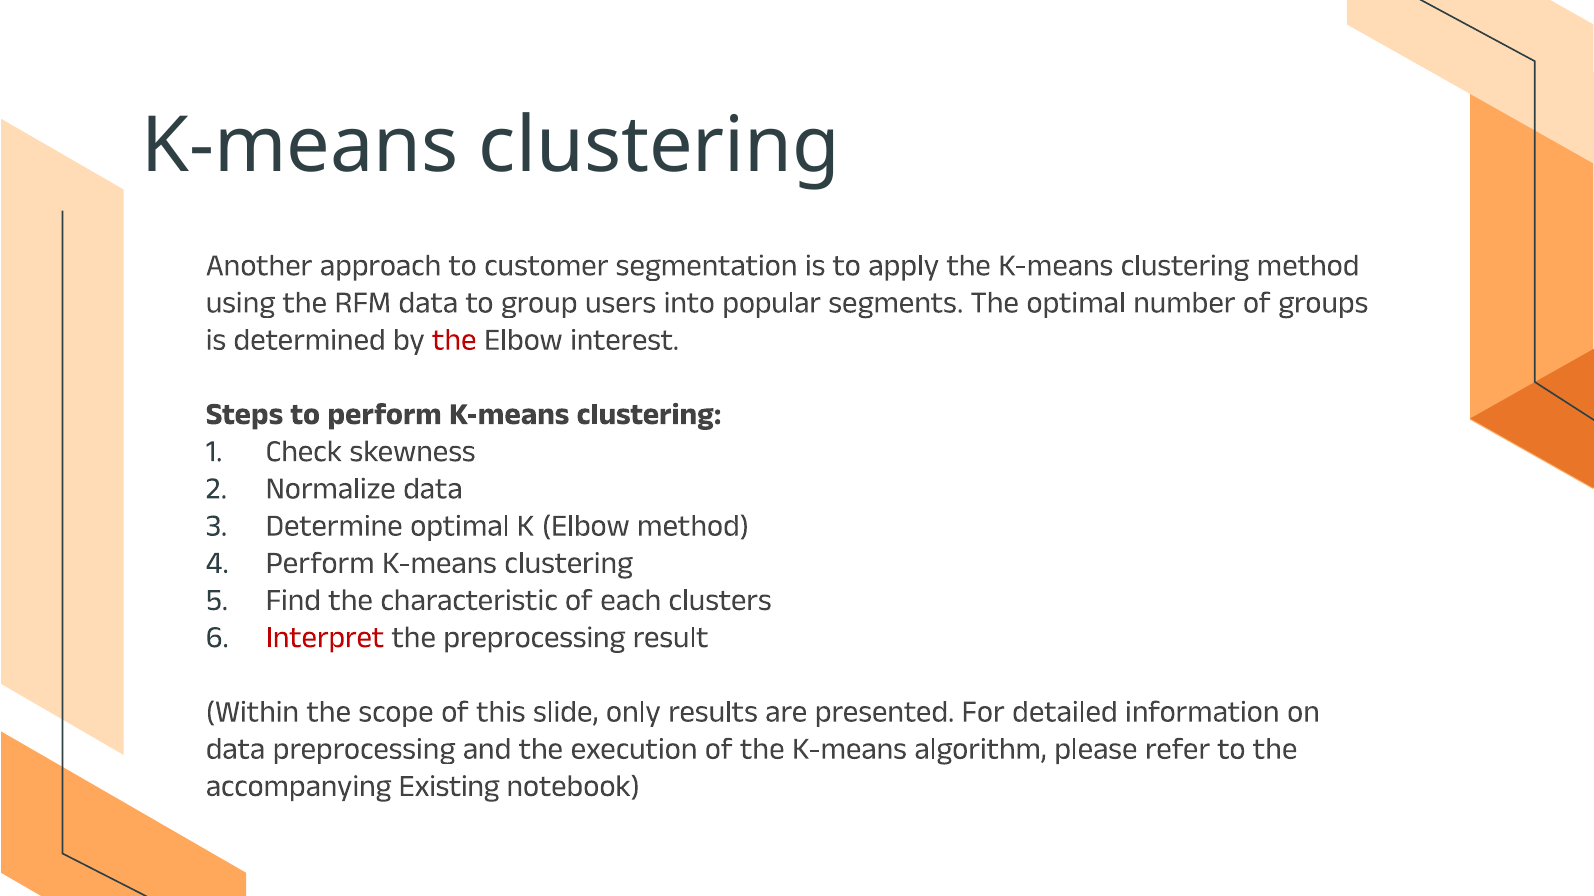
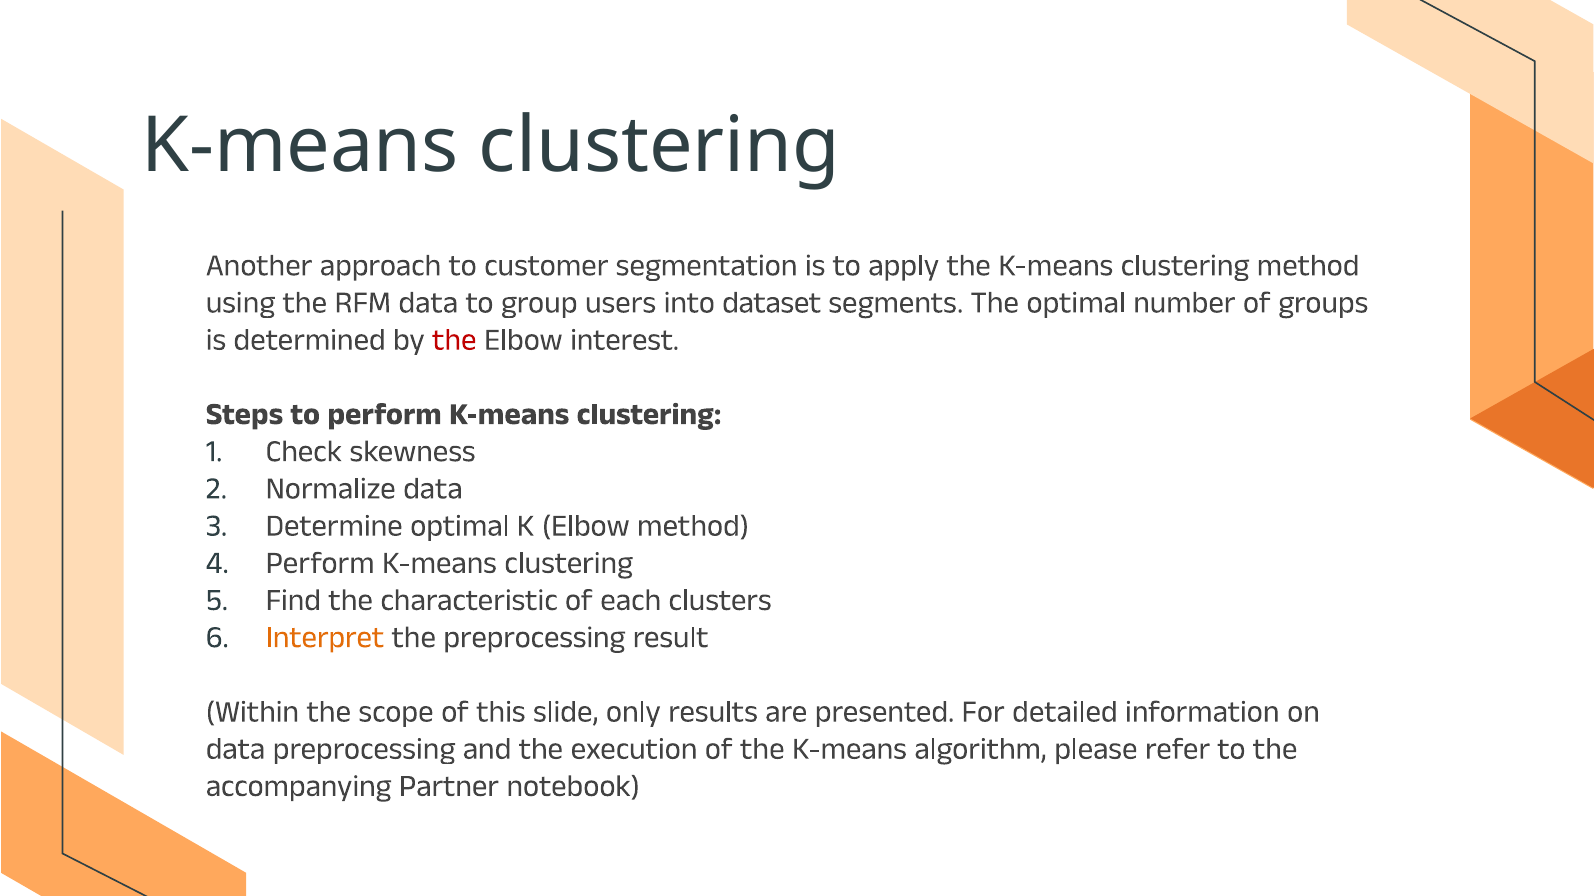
popular: popular -> dataset (772, 302)
Interpret colour: red -> orange (325, 637)
Existing: Existing -> Partner (449, 786)
